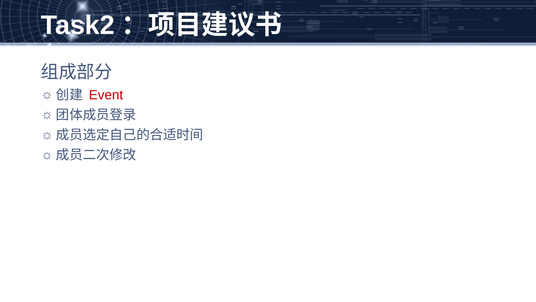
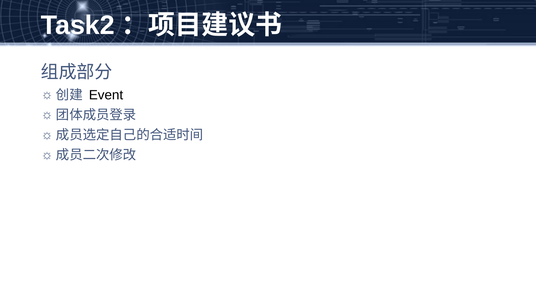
Event colour: red -> black (106, 95)
